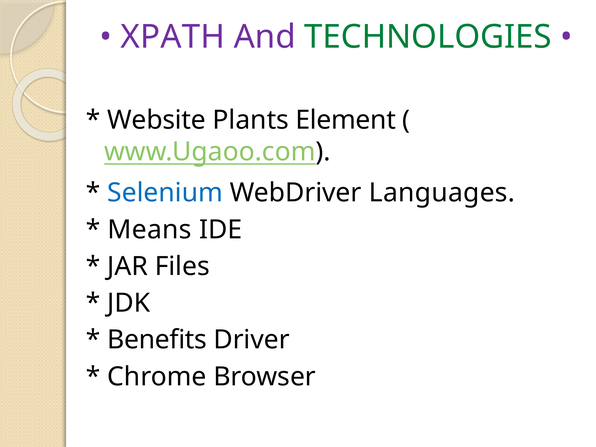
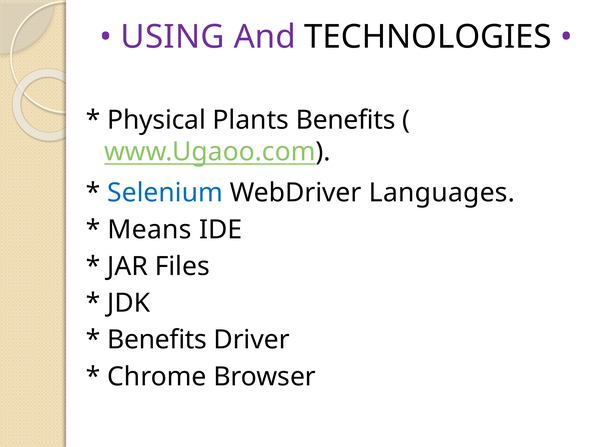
XPATH: XPATH -> USING (173, 37)
TECHNOLOGIES colour: green -> black (428, 37)
Website: Website -> Physical (157, 120)
Plants Element: Element -> Benefits (346, 120)
